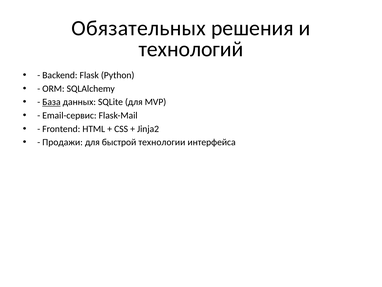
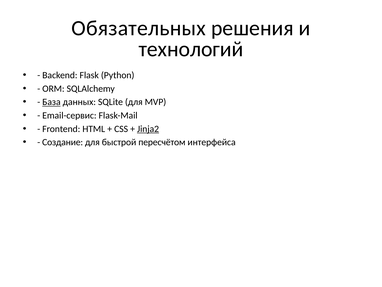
Jinja2 underline: none -> present (148, 129)
Продажи: Продажи -> Создание (63, 142)
технологии: технологии -> пересчётом (162, 142)
